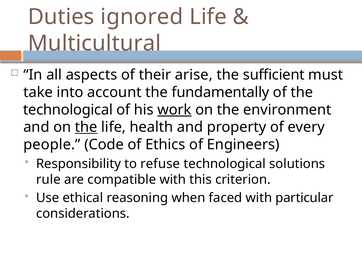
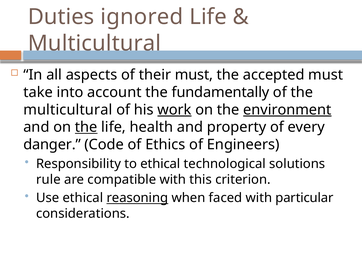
their arise: arise -> must (194, 75)
sufficient: sufficient -> accepted (274, 75)
technological: technological -> multicultural (68, 110)
environment underline: none -> present (287, 110)
people: people -> danger (52, 145)
to refuse: refuse -> ethical (160, 164)
reasoning underline: none -> present (137, 198)
